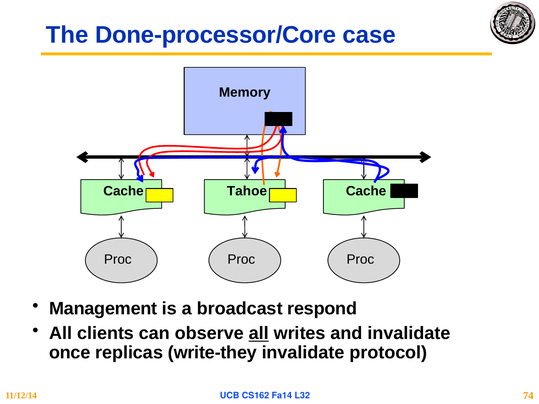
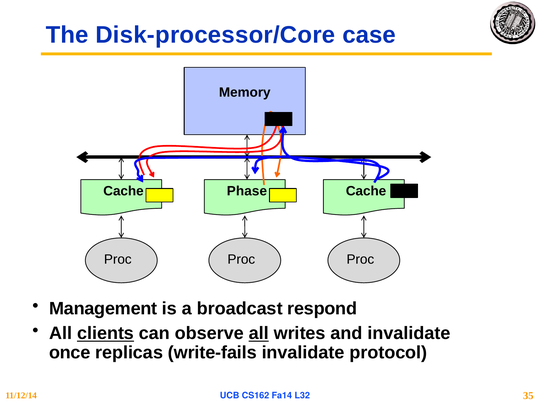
Done-processor/Core: Done-processor/Core -> Disk-processor/Core (215, 35)
Tahoe: Tahoe -> Phase (247, 191)
clients underline: none -> present (106, 334)
write-they: write-they -> write-fails (212, 353)
74: 74 -> 35 (528, 396)
